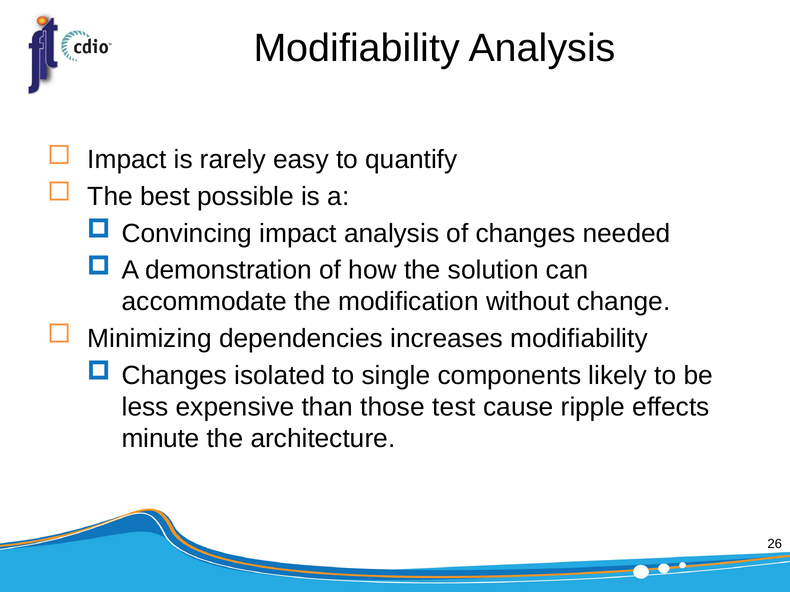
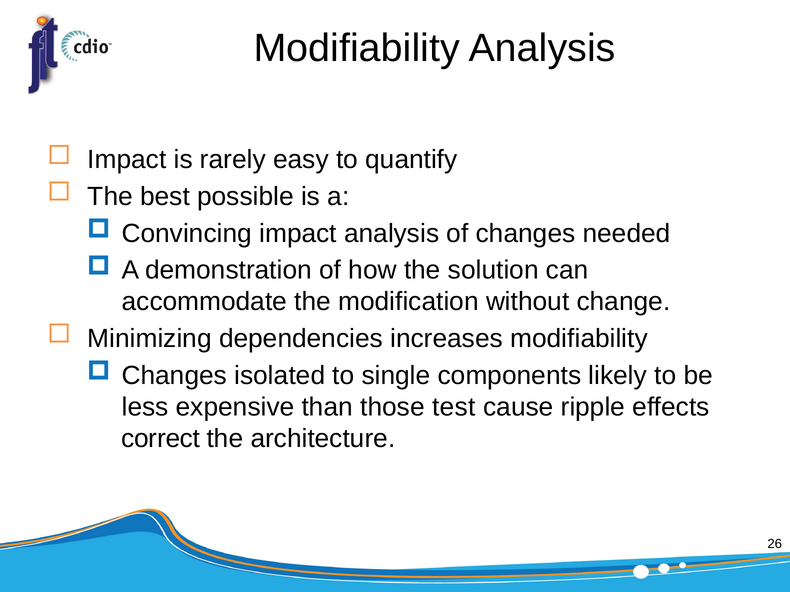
minute: minute -> correct (161, 439)
